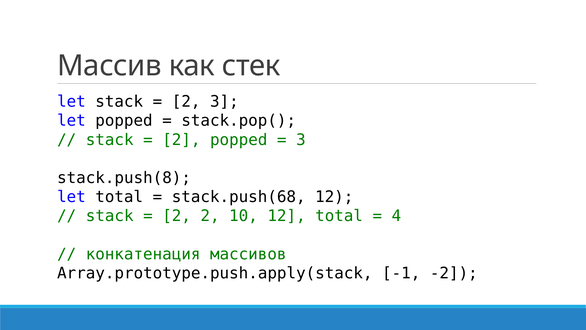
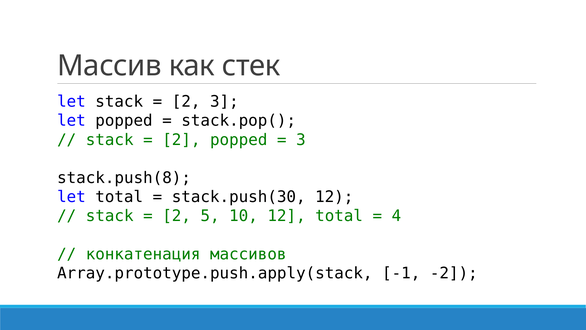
stack.push(68: stack.push(68 -> stack.push(30 (239, 197)
2 2: 2 -> 5 (210, 216)
